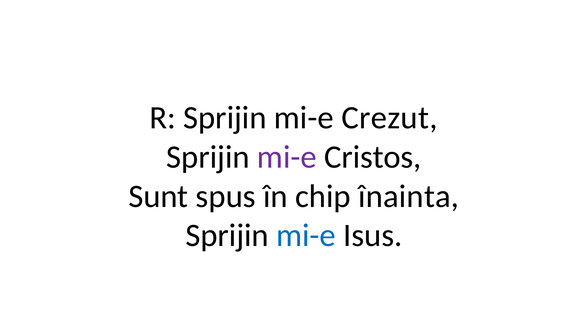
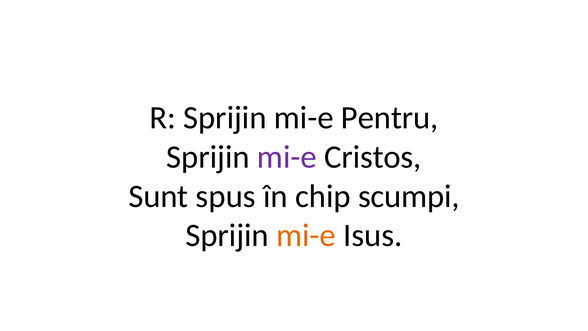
Crezut: Crezut -> Pentru (390, 118)
înainta: înainta -> scumpi (409, 196)
mi-e colour: blue -> orange (306, 235)
